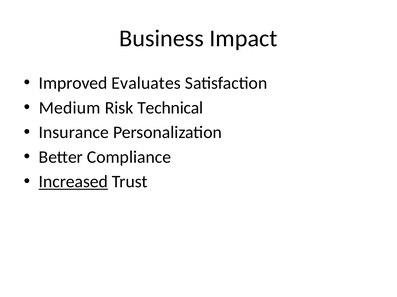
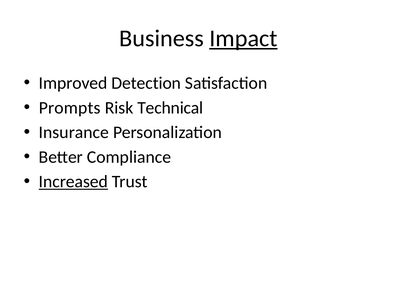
Impact underline: none -> present (243, 38)
Evaluates: Evaluates -> Detection (146, 83)
Medium: Medium -> Prompts (70, 108)
